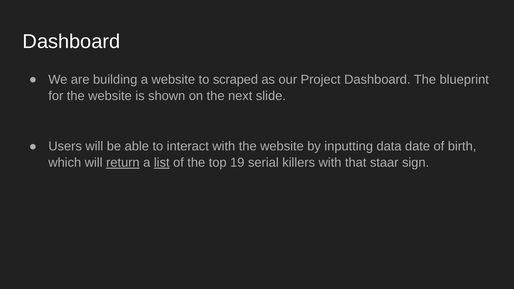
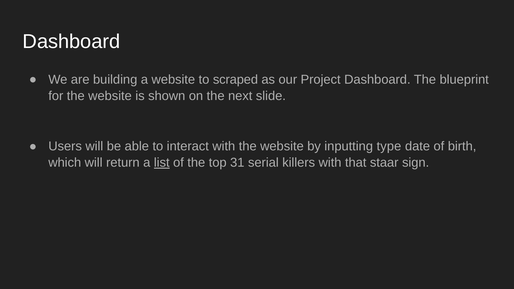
data: data -> type (389, 146)
return underline: present -> none (123, 163)
19: 19 -> 31 (237, 163)
